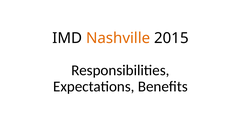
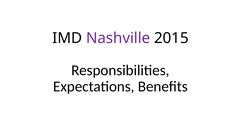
Nashville colour: orange -> purple (118, 38)
